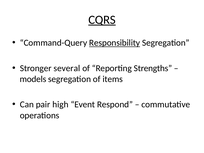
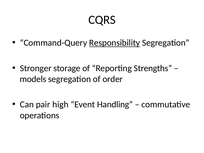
CQRS underline: present -> none (102, 20)
several: several -> storage (67, 68)
items: items -> order (113, 79)
Respond: Respond -> Handling (115, 104)
